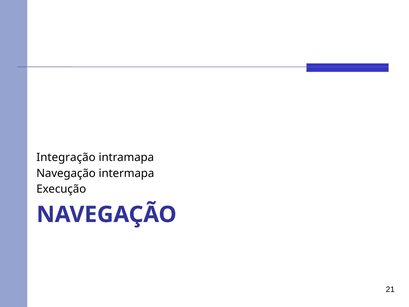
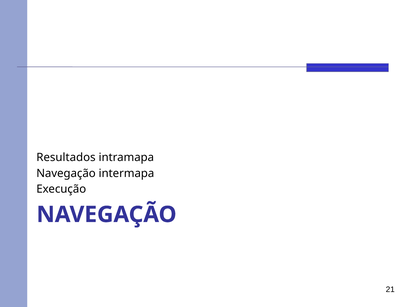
Integração: Integração -> Resultados (66, 157)
